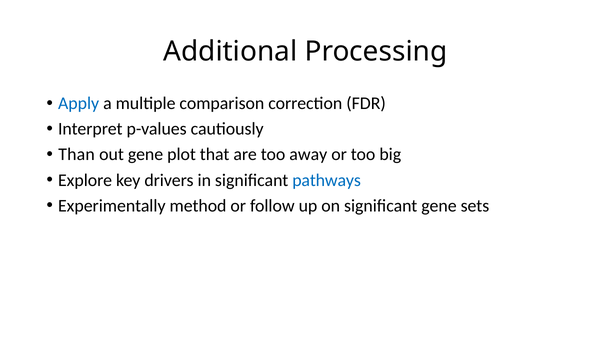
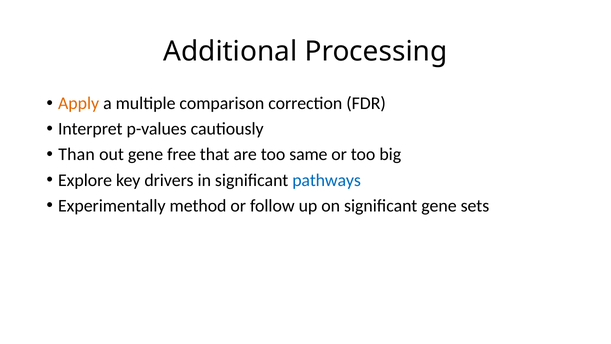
Apply colour: blue -> orange (79, 103)
plot: plot -> free (182, 154)
away: away -> same (308, 154)
